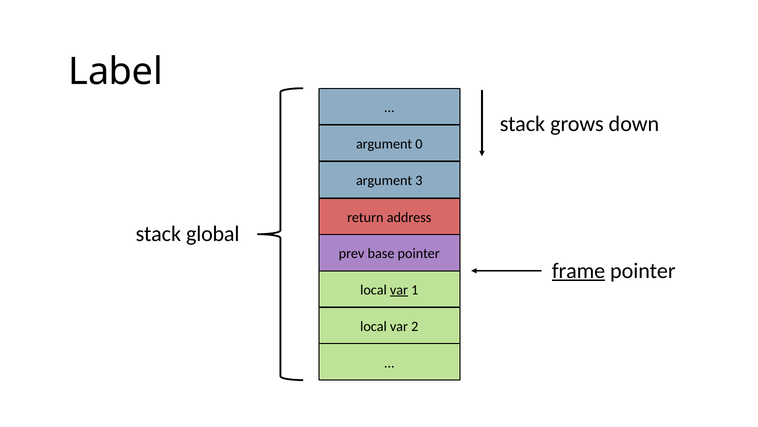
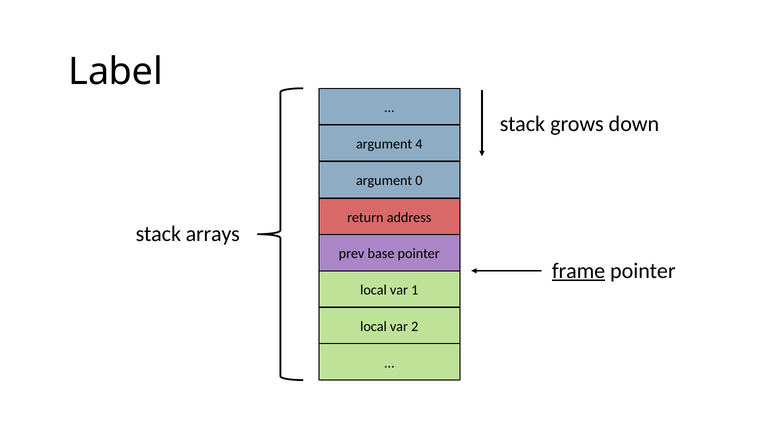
0: 0 -> 4 (419, 144)
3: 3 -> 0 (419, 180)
global: global -> arrays (213, 234)
var underline: present -> none (399, 290)
